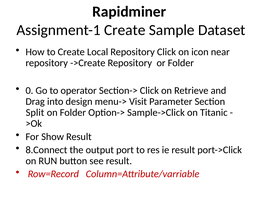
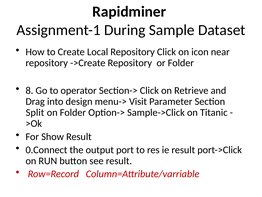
Assignment-1 Create: Create -> During (125, 30)
0: 0 -> 8 (29, 90)
8.Connect: 8.Connect -> 0.Connect (46, 149)
